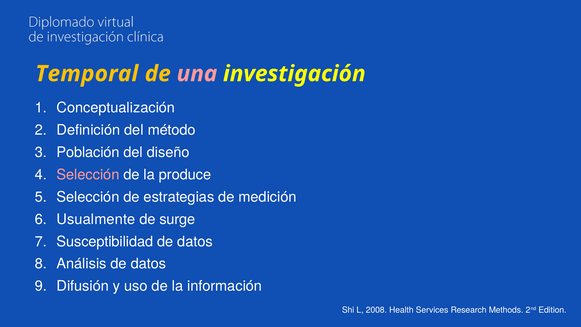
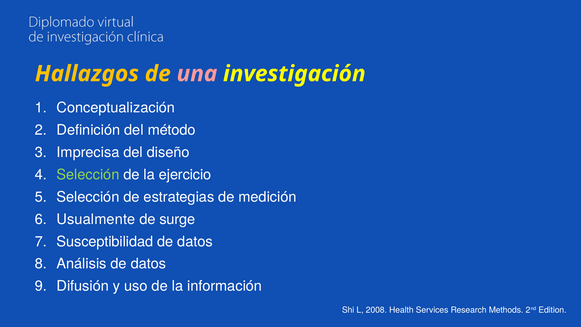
Temporal: Temporal -> Hallazgos (87, 74)
Población: Población -> Imprecisa (88, 152)
Selección colour: pink -> light green (88, 175)
produce: produce -> ejercicio (185, 175)
